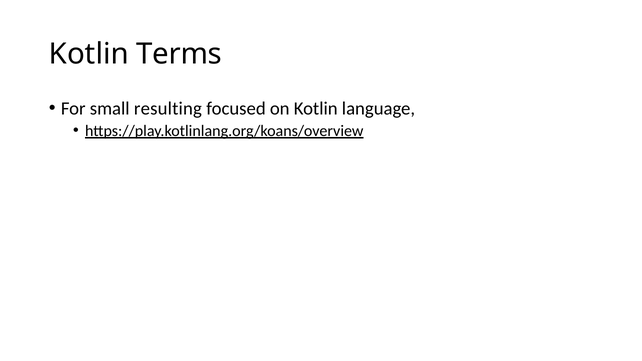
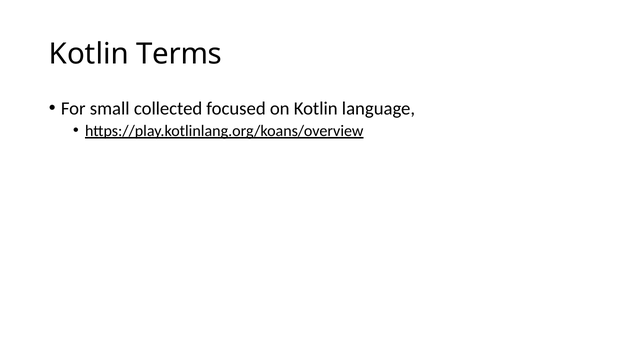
resulting: resulting -> collected (168, 109)
